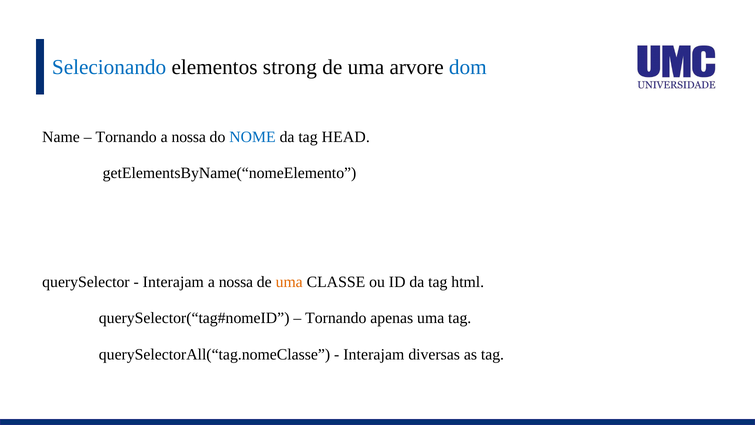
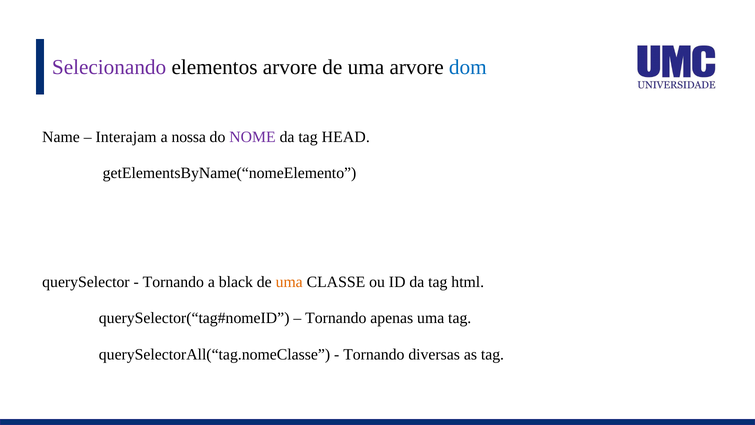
Selecionando colour: blue -> purple (109, 67)
elementos strong: strong -> arvore (290, 67)
Tornando: Tornando -> Interajam (126, 137)
NOME colour: blue -> purple (252, 137)
Interajam: Interajam -> Tornando (173, 282)
nossa: nossa -> black (236, 282)
Interajam: Interajam -> Tornando (374, 354)
